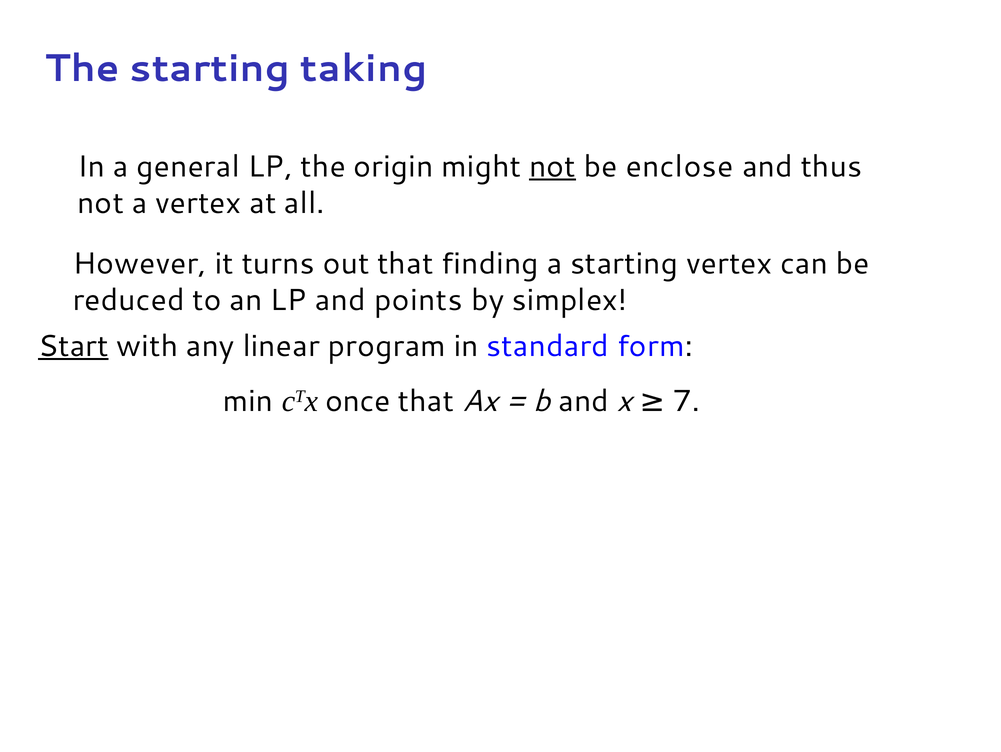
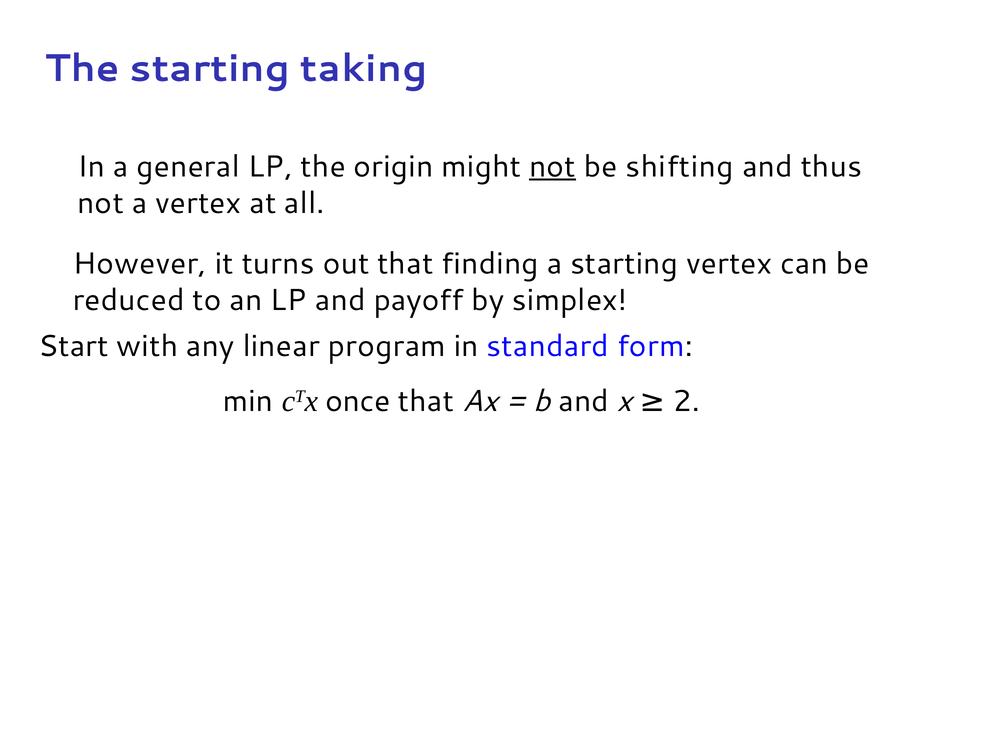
enclose: enclose -> shifting (680, 166)
points: points -> payoﬀ (419, 300)
Start underline: present -> none (73, 346)
7: 7 -> 2 (686, 401)
